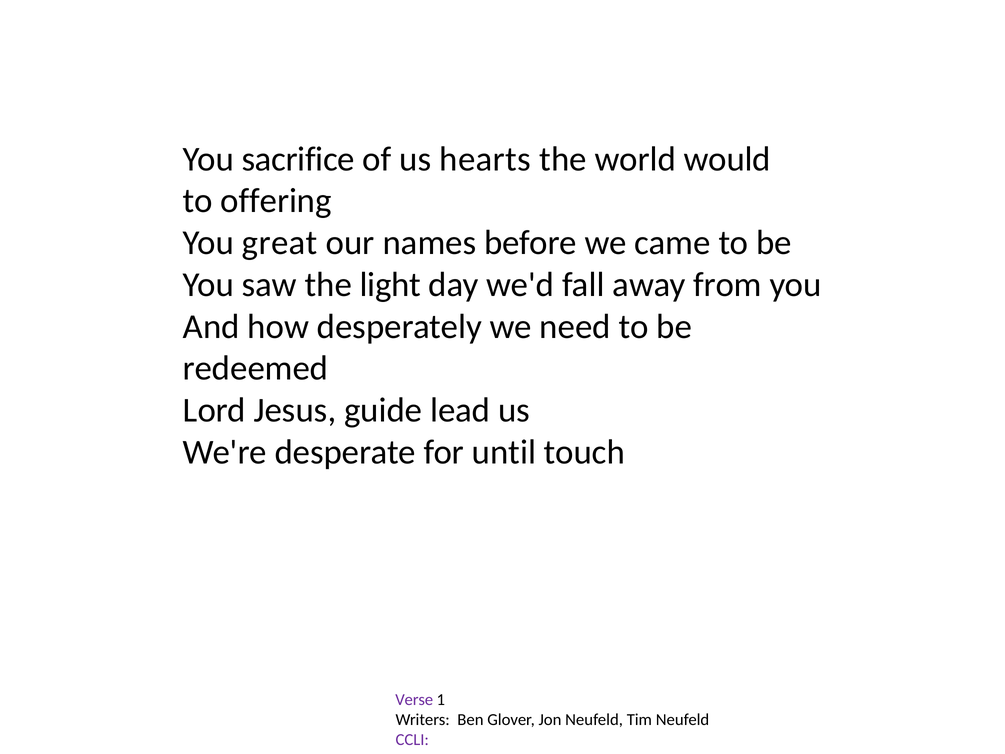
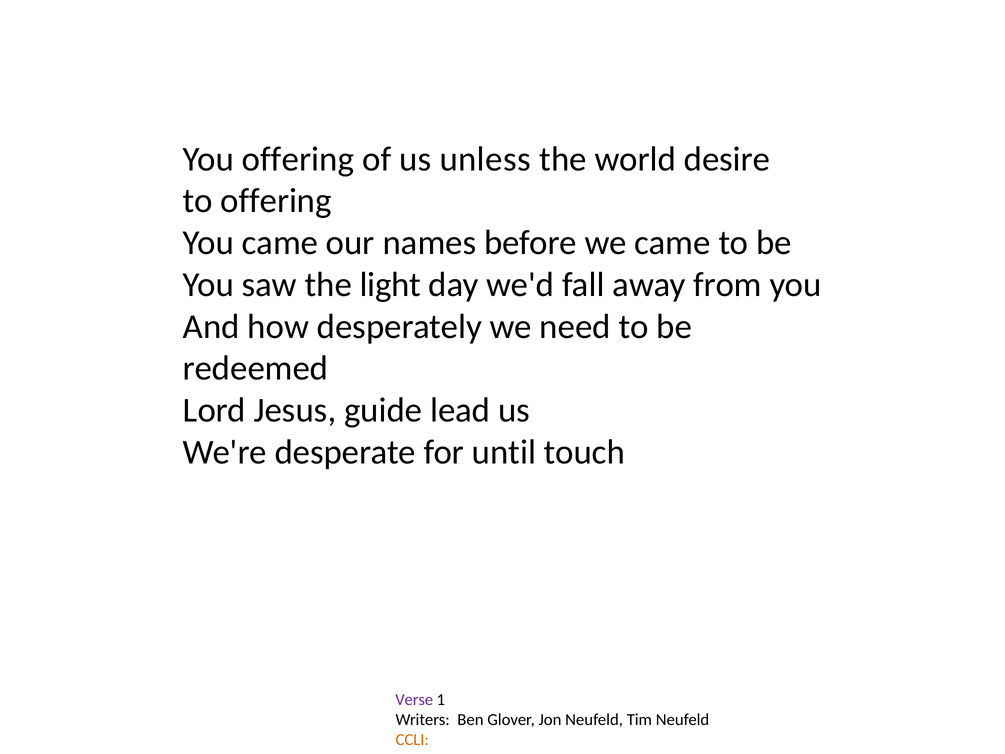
You sacrifice: sacrifice -> offering (298, 159)
hearts: hearts -> unless (485, 159)
would: would -> desire (727, 159)
You great: great -> came (280, 243)
CCLI colour: purple -> orange (412, 740)
